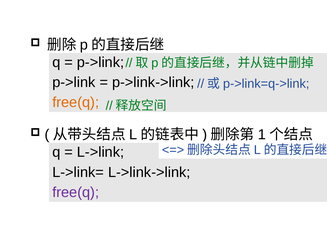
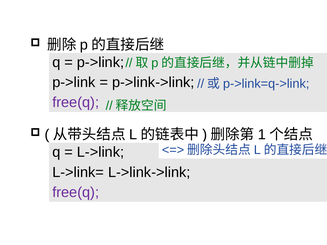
free(q colour: orange -> purple (76, 103)
